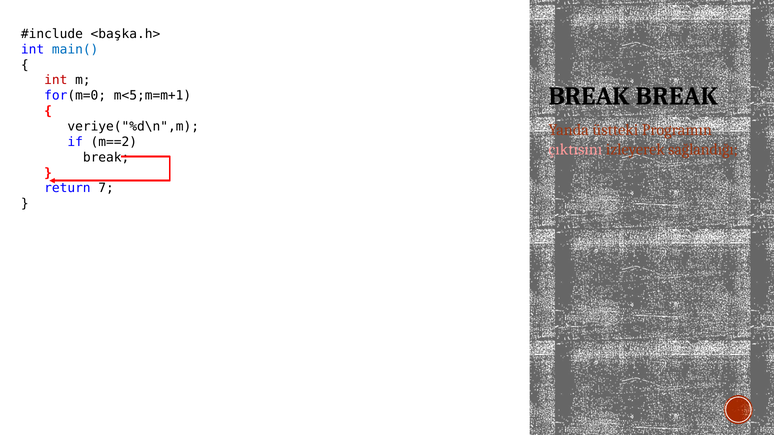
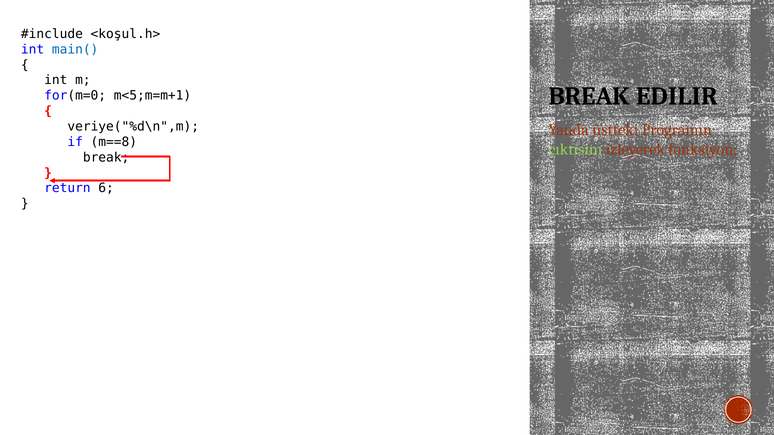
<başka.h>: <başka.h> -> <koşul.h> (125, 34)
int colour: red -> black (56, 80)
BREAK BREAK: BREAK -> EDILIR (677, 97)
m==2: m==2 -> m==8 (114, 142)
çıktısını colour: pink -> light green (575, 149)
sağlandığı: sağlandığı -> fonksiyon (703, 149)
7: 7 -> 6 (106, 188)
